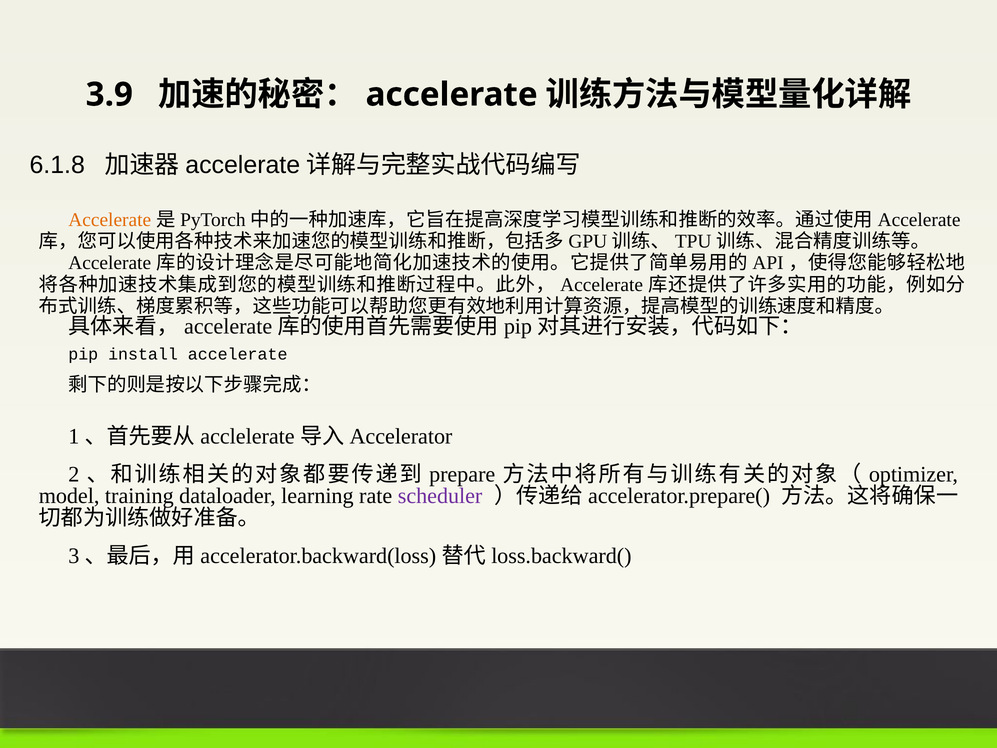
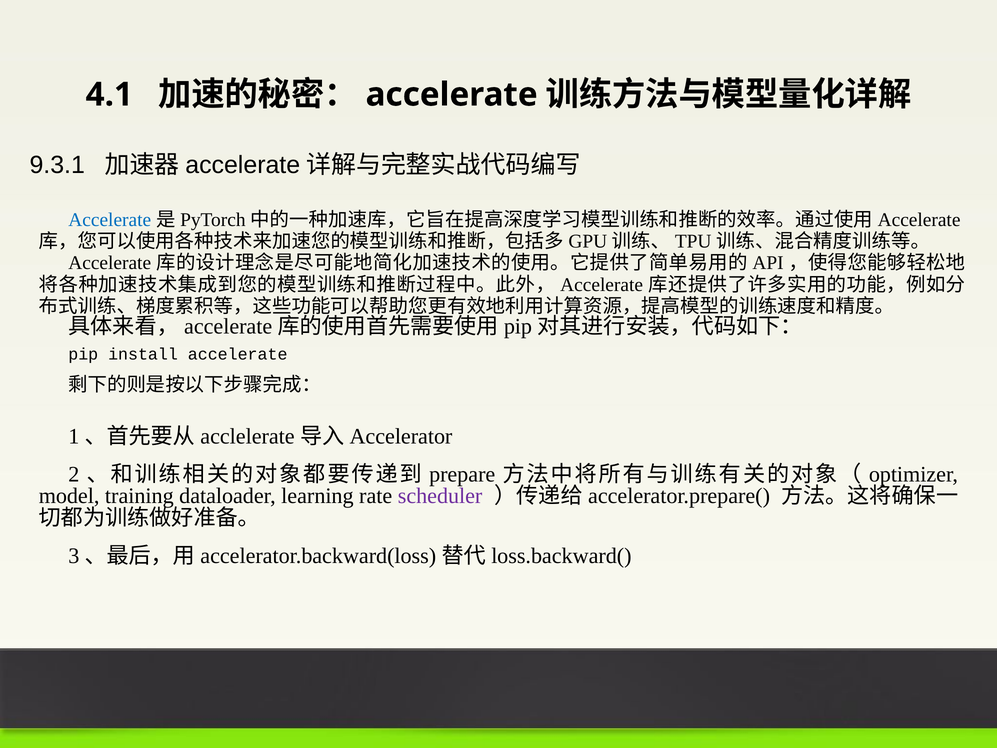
3.9: 3.9 -> 4.1 (109, 95)
6.1.8: 6.1.8 -> 9.3.1 (57, 165)
Accelerate colour: orange -> blue (110, 220)
